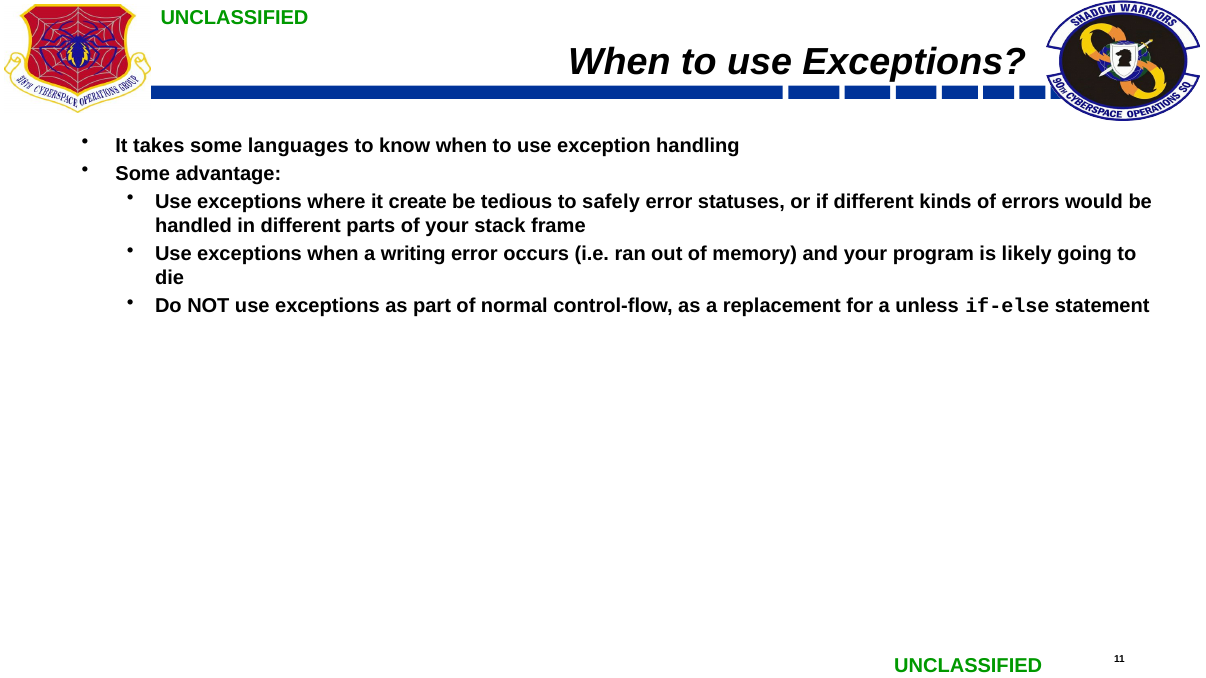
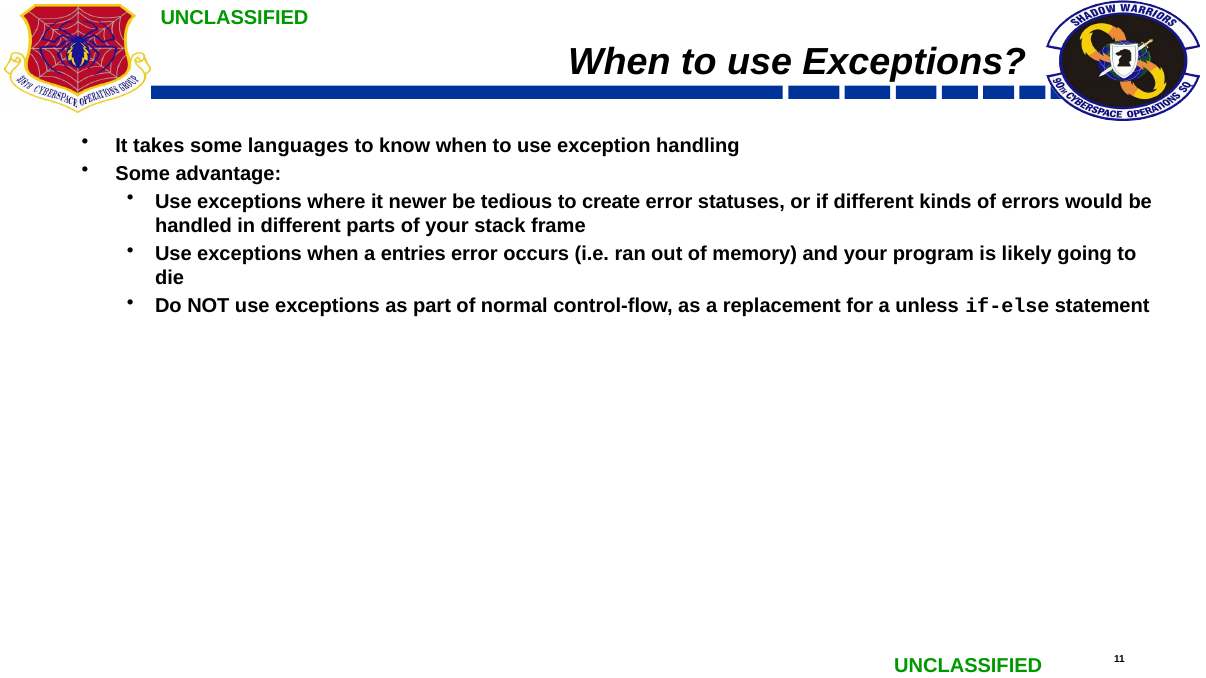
create: create -> newer (418, 202)
safely: safely -> create (611, 202)
writing: writing -> entries (413, 254)
